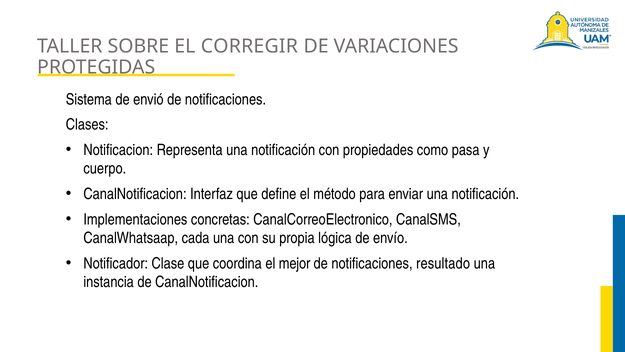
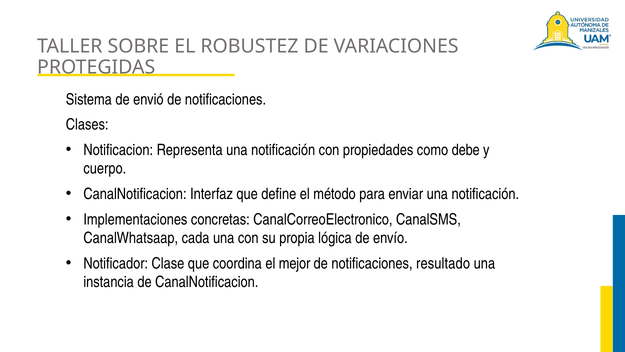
CORREGIR: CORREGIR -> ROBUSTEZ (249, 46)
pasa: pasa -> debe (466, 150)
